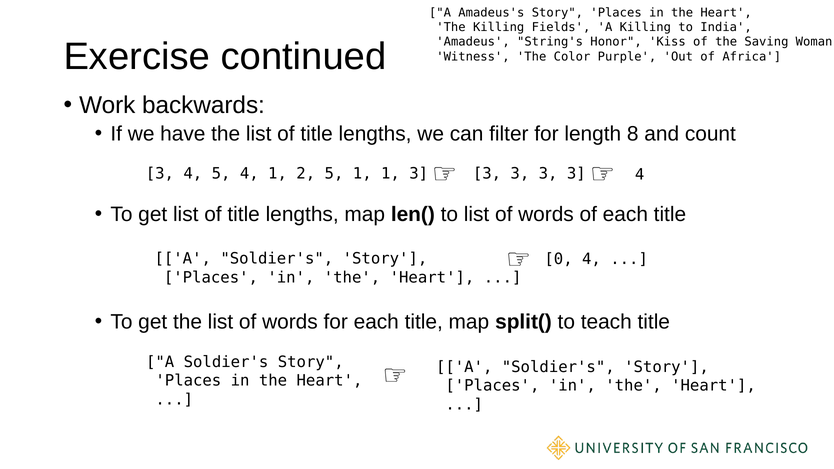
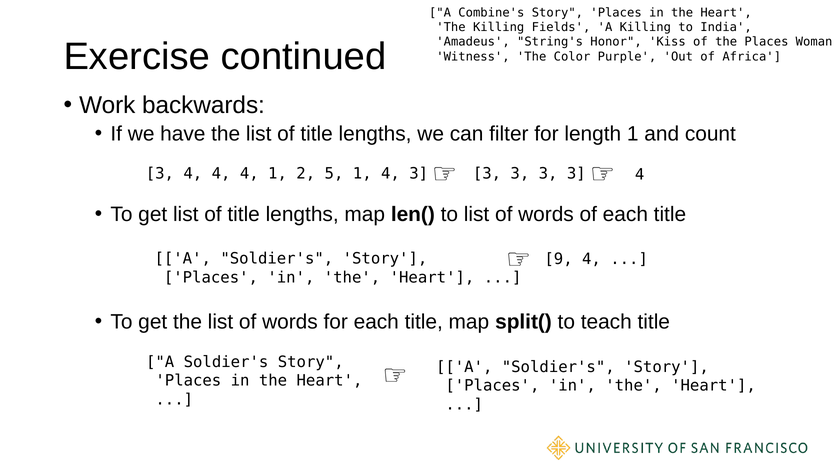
Amadeus's: Amadeus's -> Combine's (491, 13)
the Saving: Saving -> Places (766, 42)
length 8: 8 -> 1 (633, 134)
3 4 5: 5 -> 4 (221, 173)
1 1: 1 -> 4 (390, 173)
0: 0 -> 9 (559, 259)
